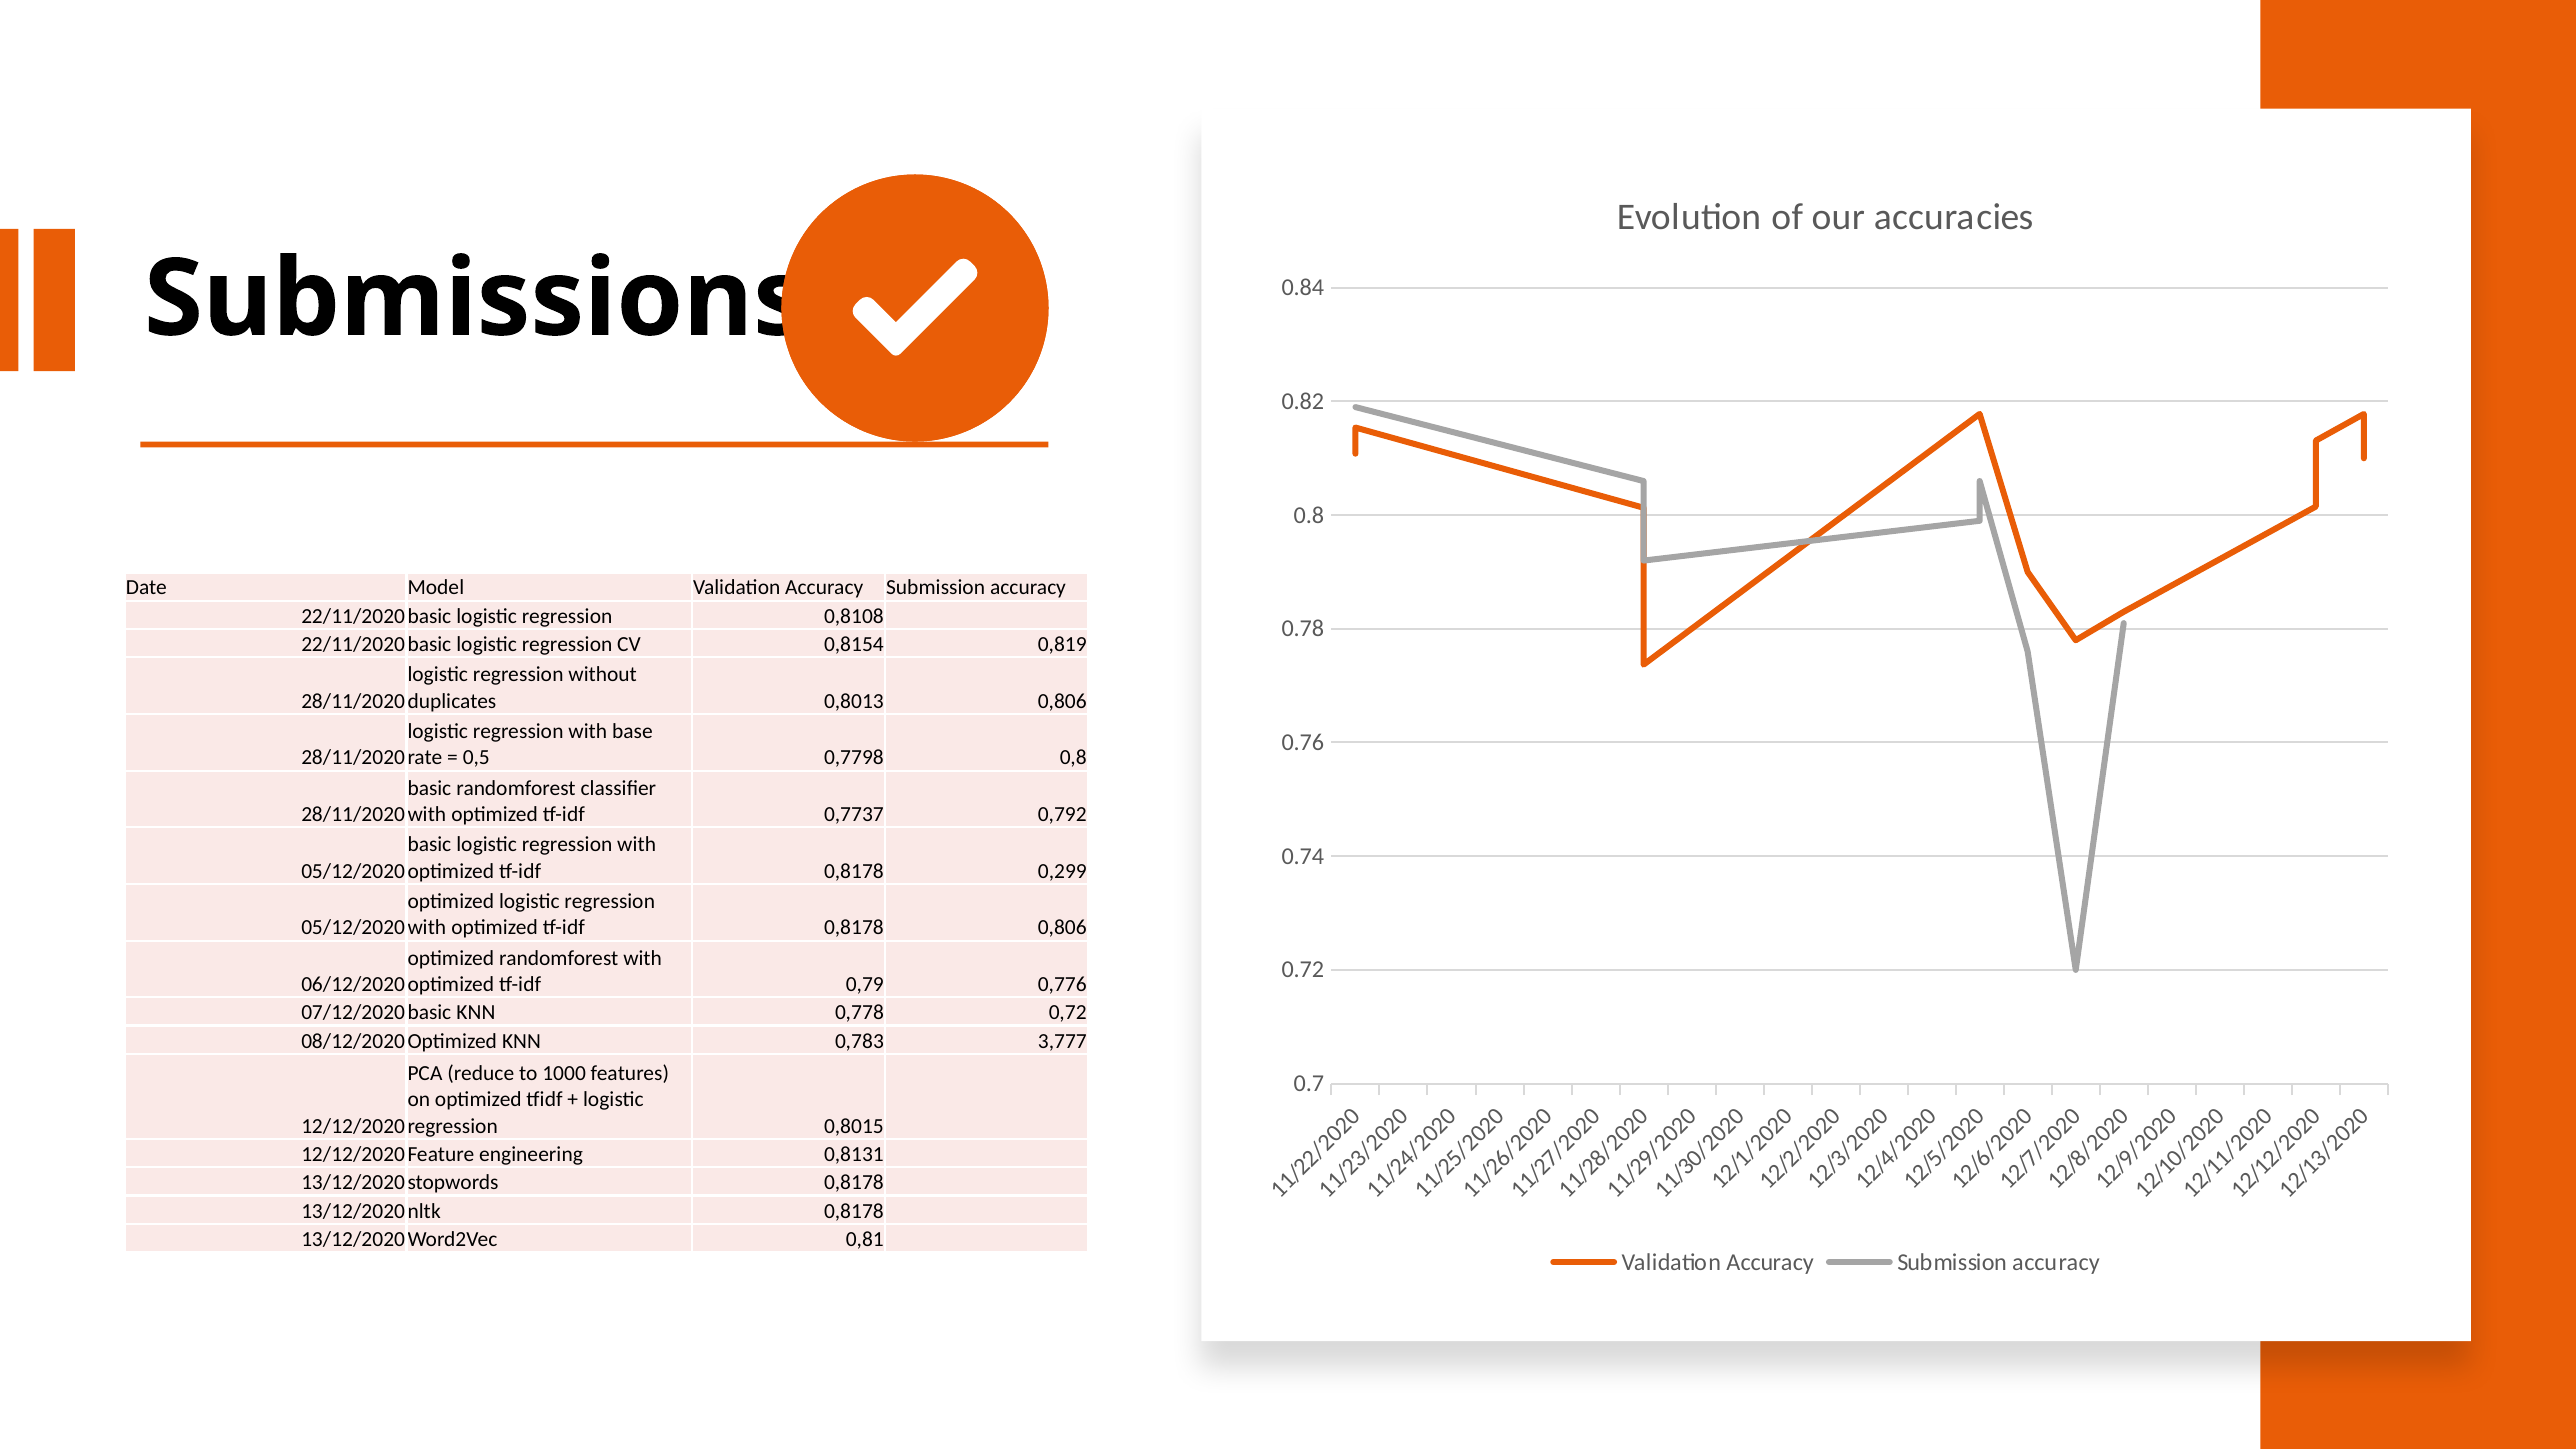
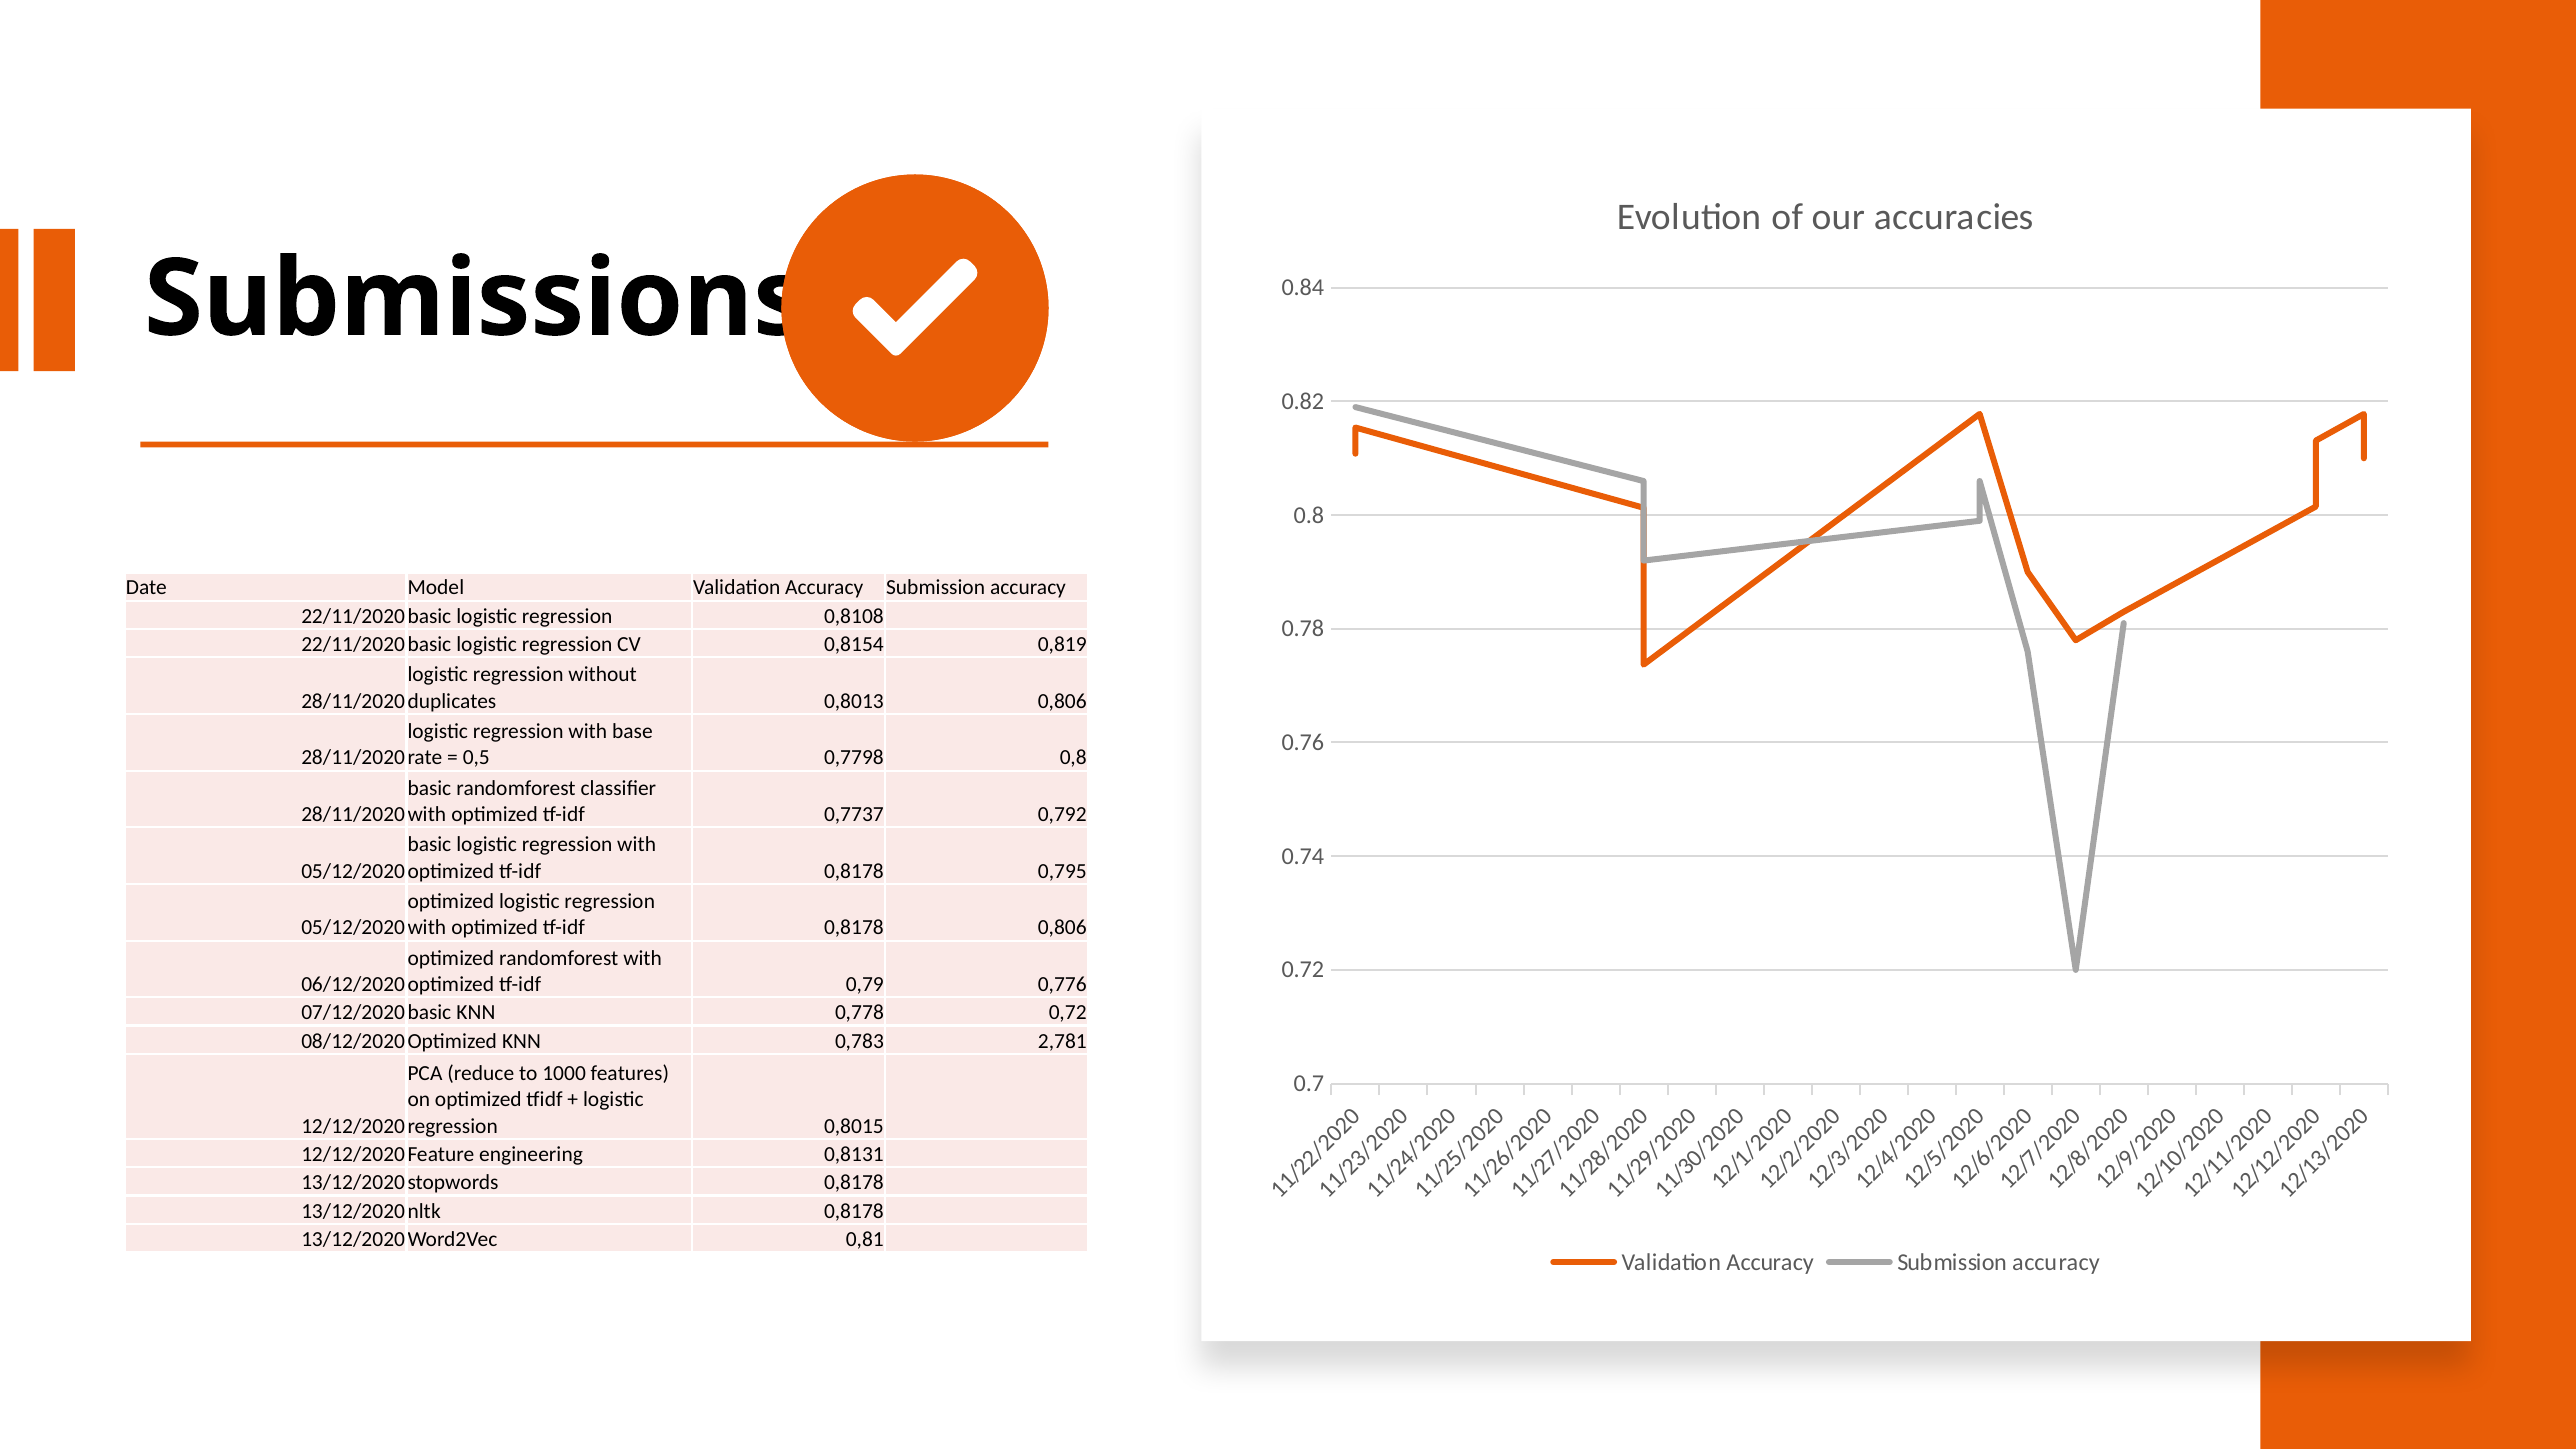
0,299: 0,299 -> 0,795 (1062, 871)
3,777: 3,777 -> 2,781 (1062, 1041)
